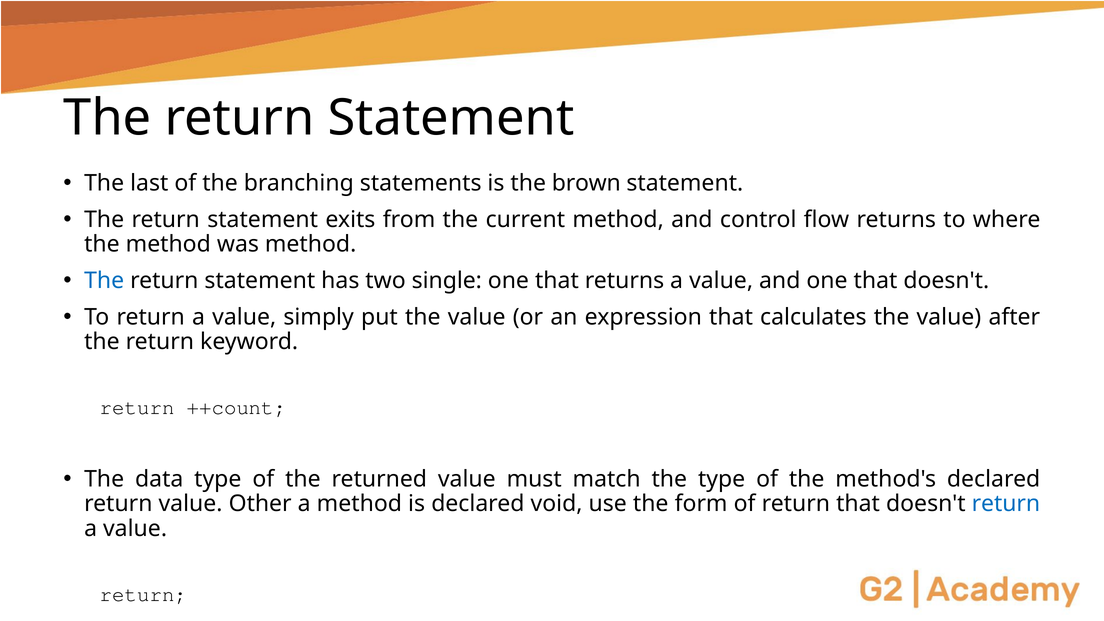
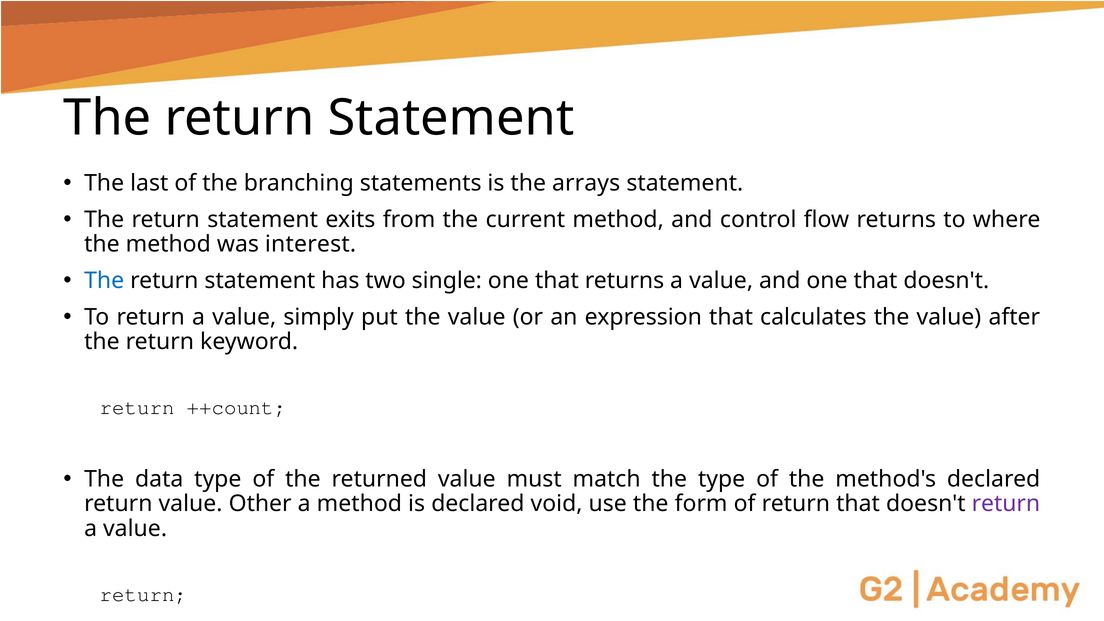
brown: brown -> arrays (586, 183)
was method: method -> interest (311, 244)
return colour: blue -> purple (1006, 504)
